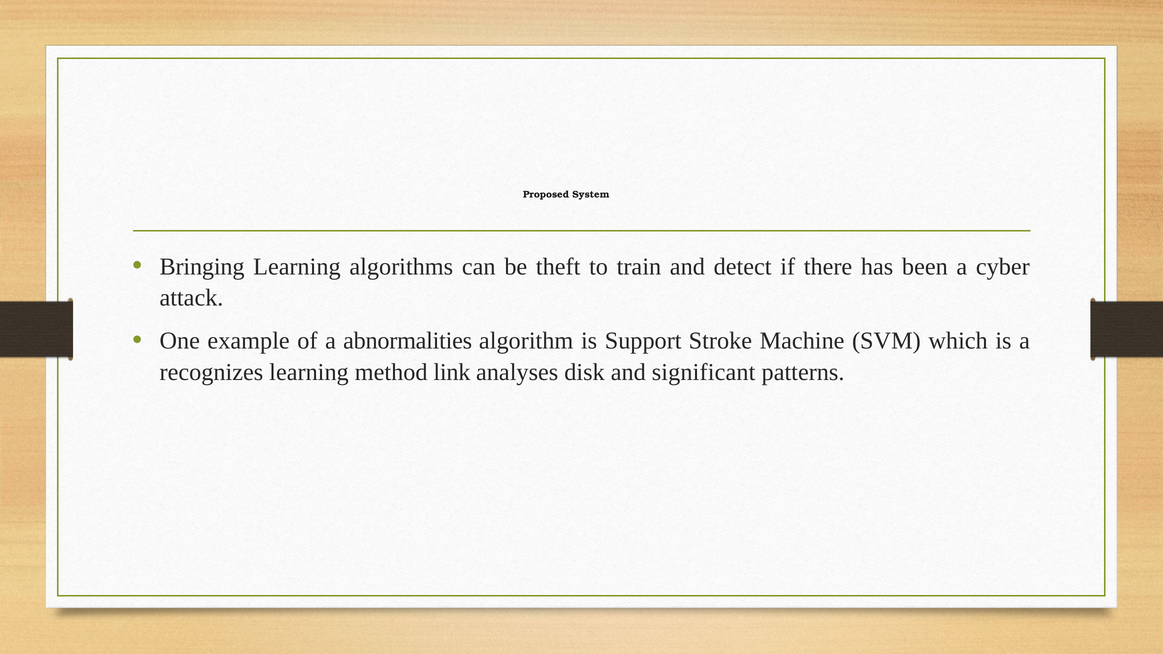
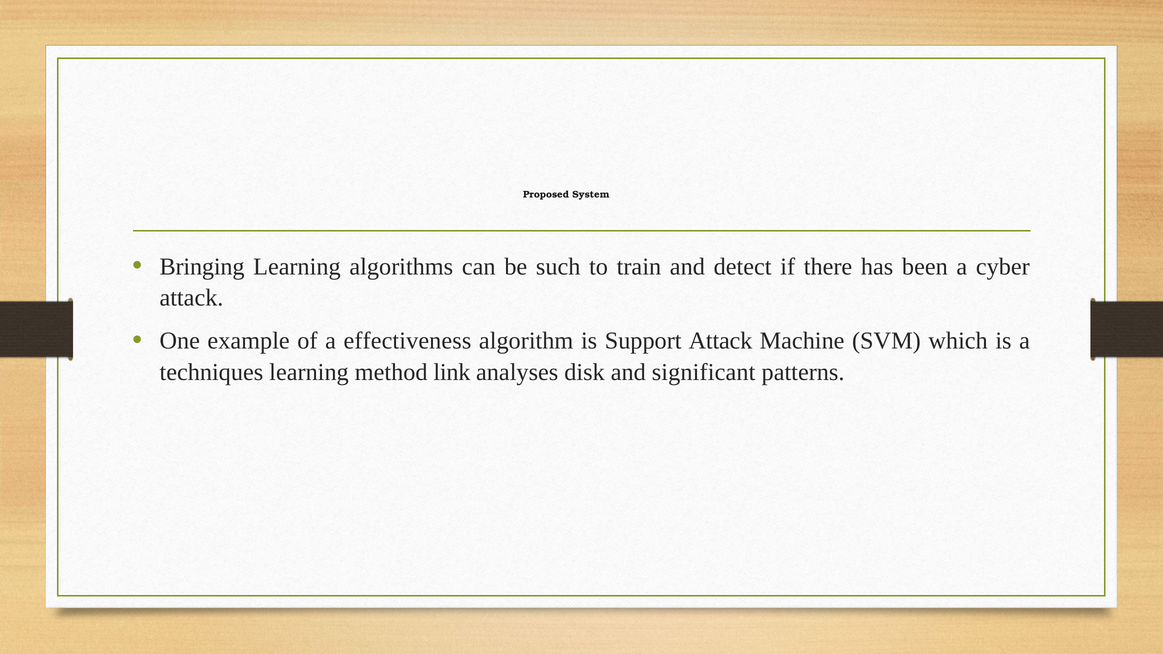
theft: theft -> such (558, 267)
abnormalities: abnormalities -> effectiveness (407, 341)
Support Stroke: Stroke -> Attack (720, 341)
recognizes: recognizes -> techniques (211, 372)
